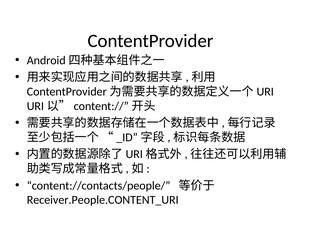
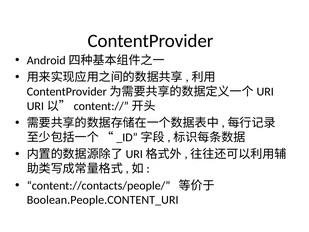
Receiver.People.CONTENT_URI: Receiver.People.CONTENT_URI -> Boolean.People.CONTENT_URI (103, 200)
